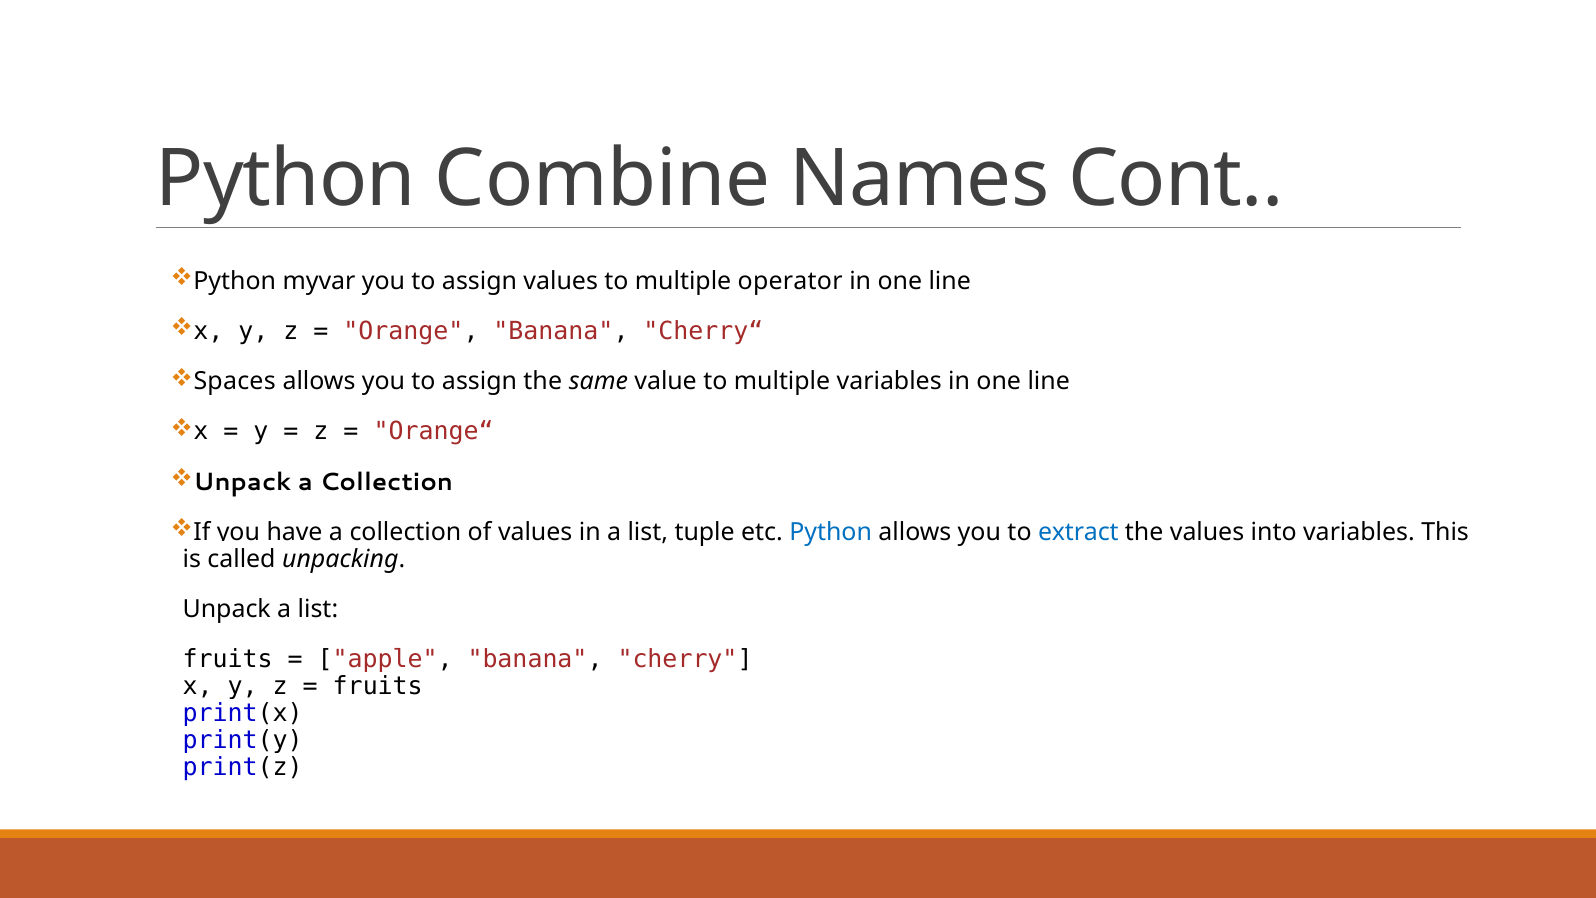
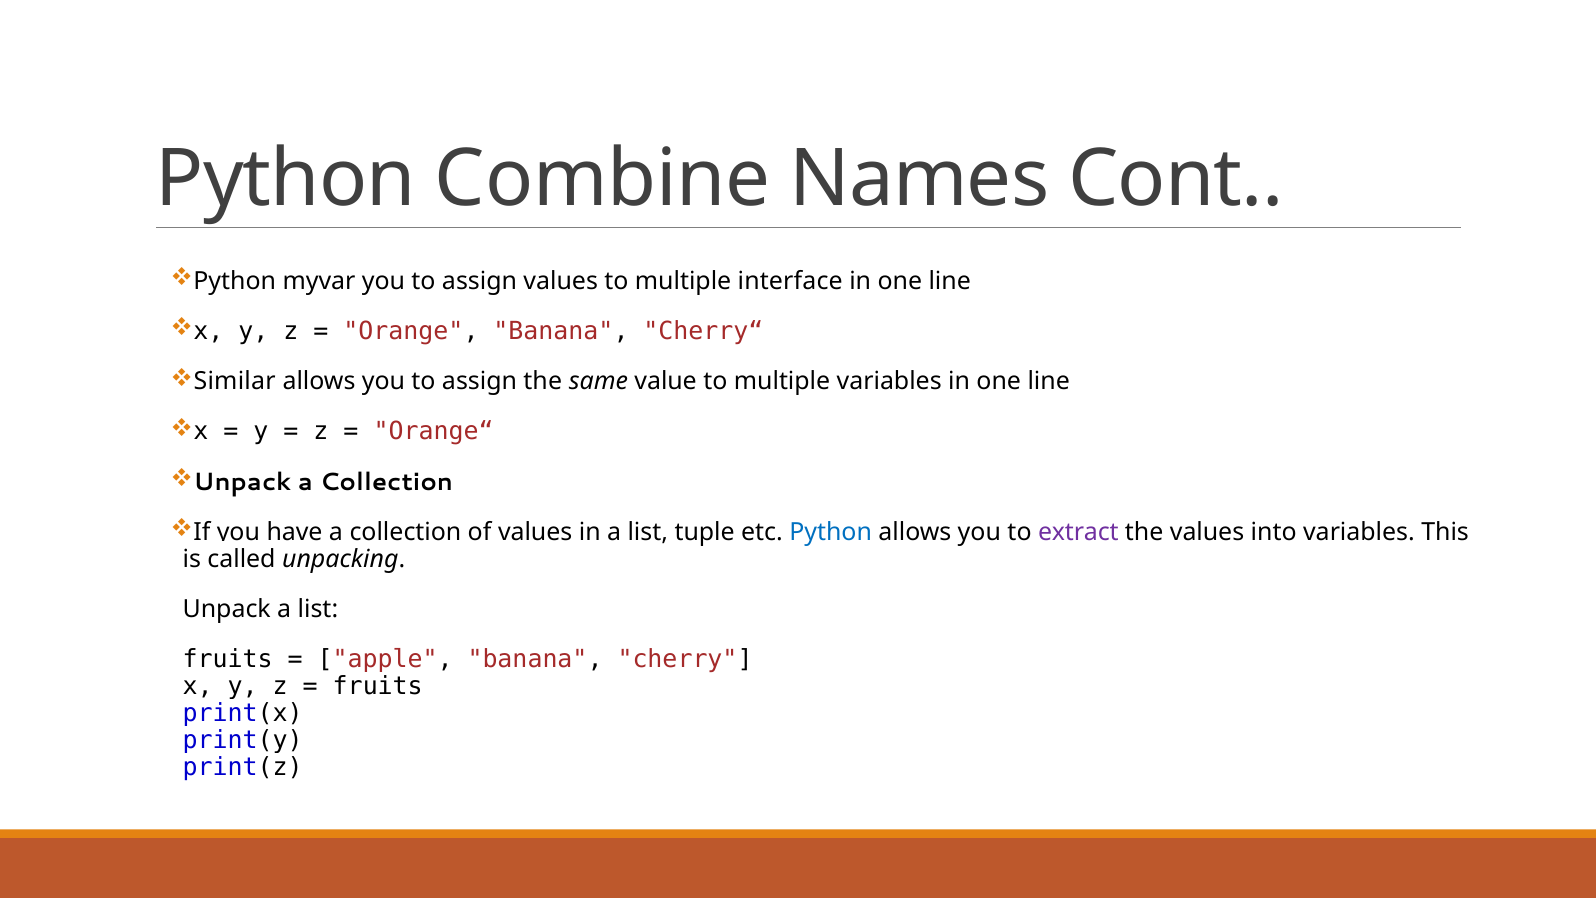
operator: operator -> interface (790, 281)
Spaces: Spaces -> Similar (235, 381)
extract colour: blue -> purple (1078, 532)
